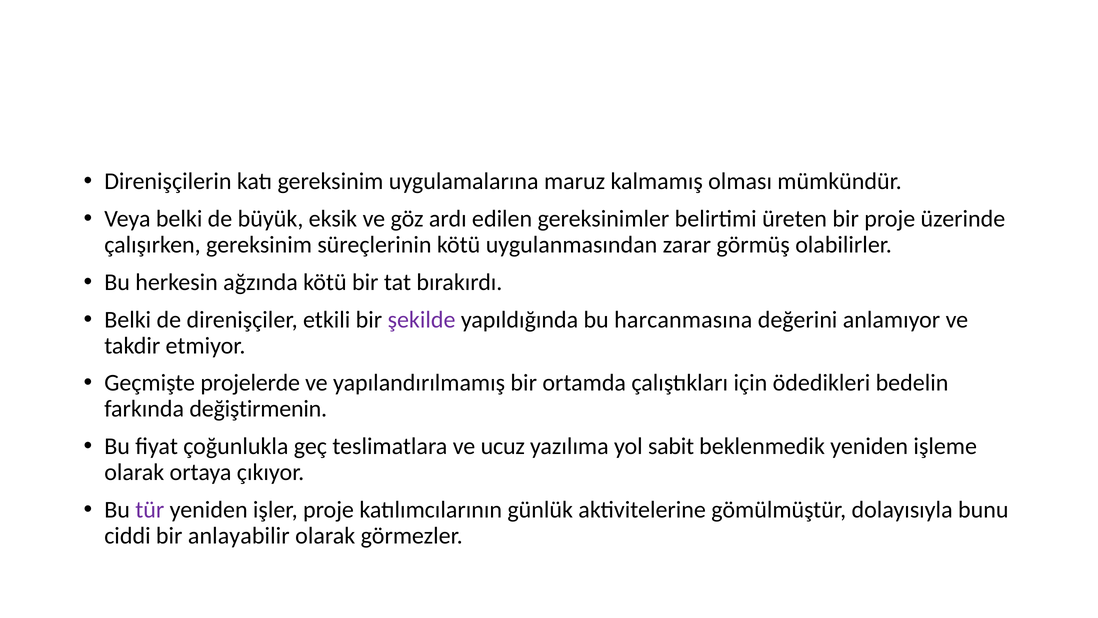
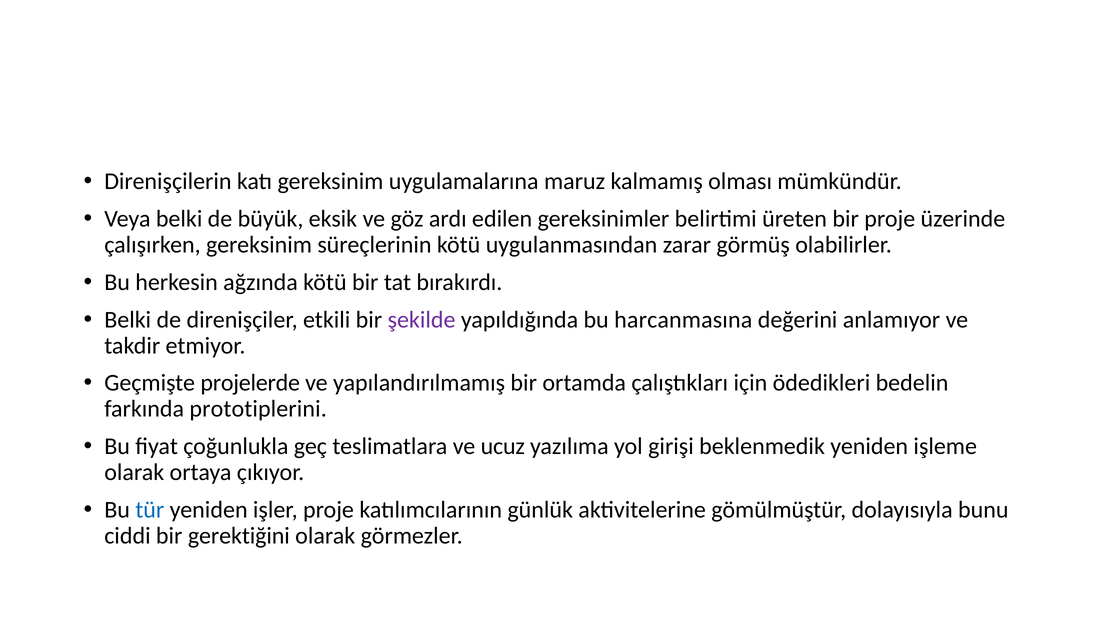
değiştirmenin: değiştirmenin -> prototiplerini (258, 409)
sabit: sabit -> girişi (671, 446)
tür colour: purple -> blue (150, 509)
anlayabilir: anlayabilir -> gerektiğini (239, 535)
